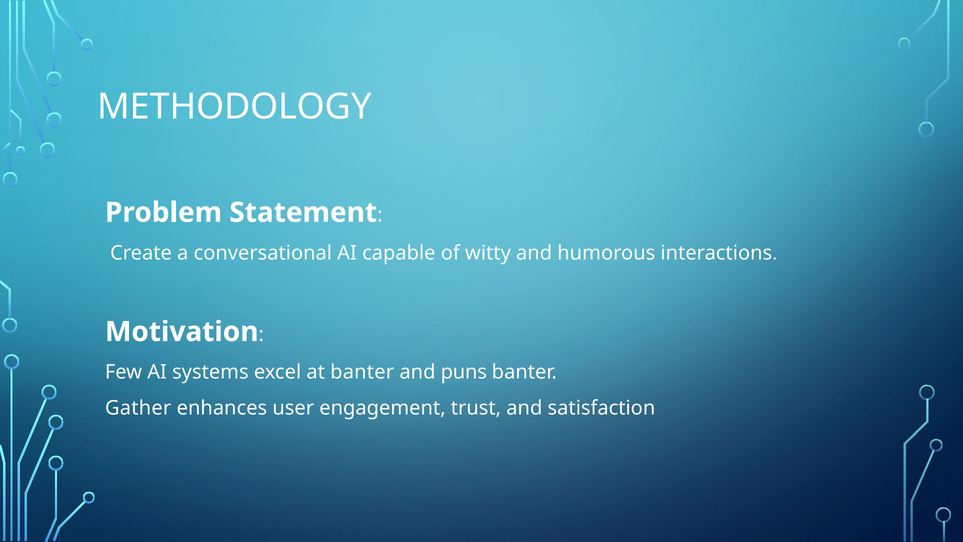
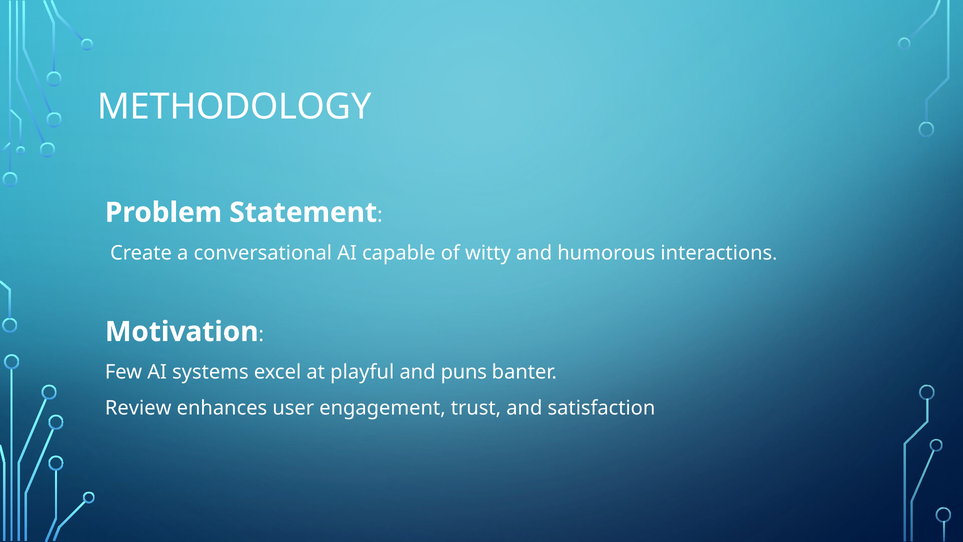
at banter: banter -> playful (362, 372)
Gather: Gather -> Review (138, 408)
